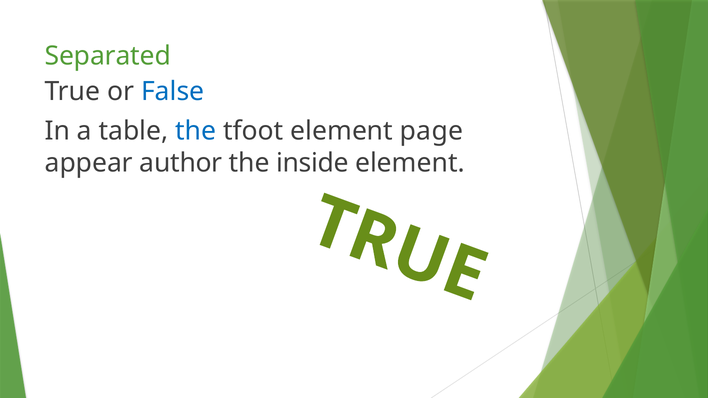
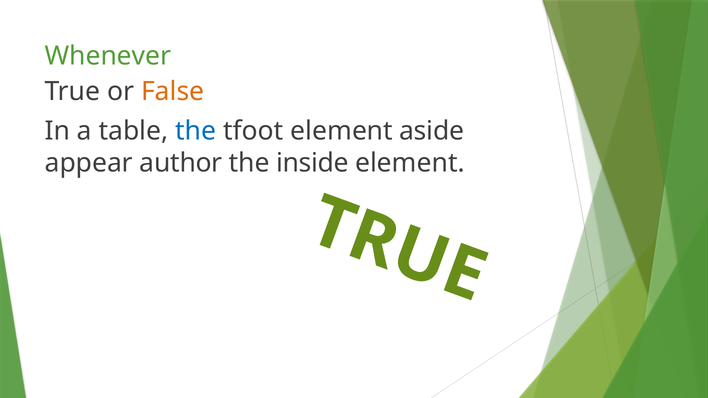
Separated: Separated -> Whenever (108, 56)
False colour: blue -> orange (173, 92)
page: page -> aside (432, 131)
